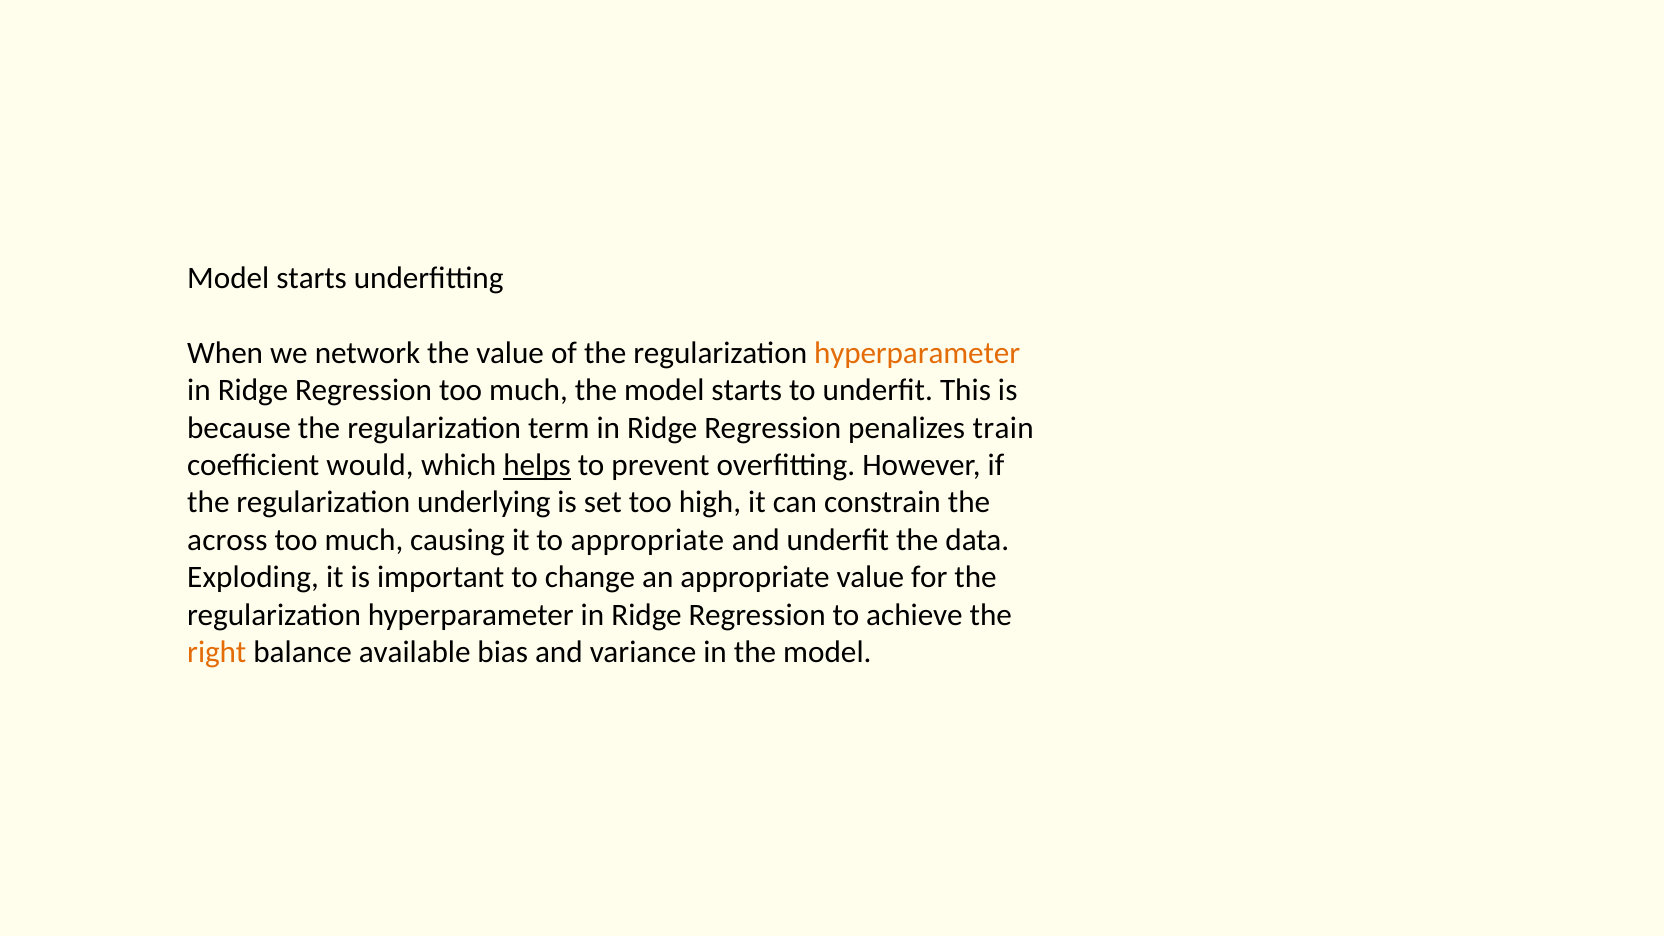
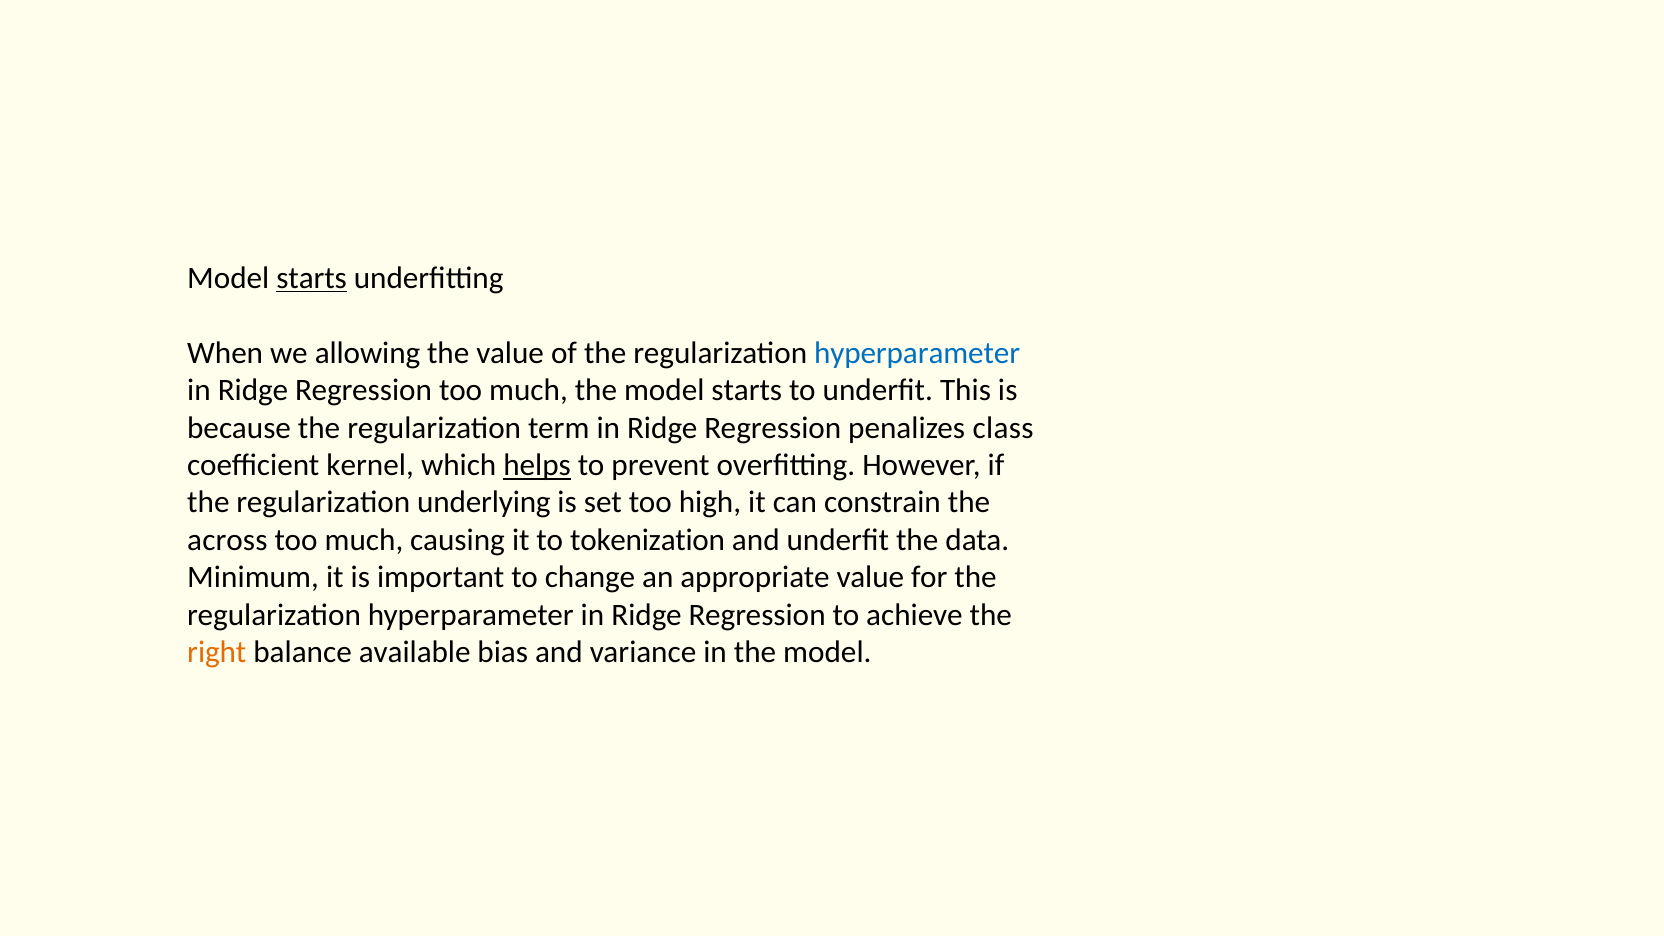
starts underline: none -> present (312, 278)
network: network -> allowing (368, 353)
hyperparameter colour: orange -> blue (917, 353)
train: train -> class (1003, 428)
would: would -> kernel (370, 465)
to appropriate: appropriate -> tokenization (648, 540)
Exploding: Exploding -> Minimum (253, 578)
